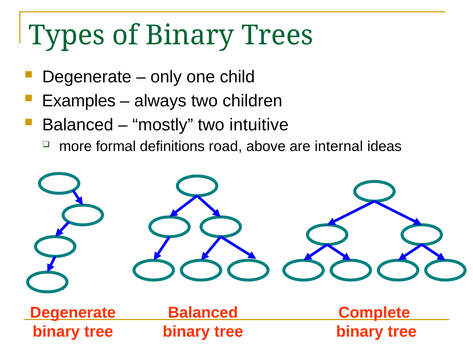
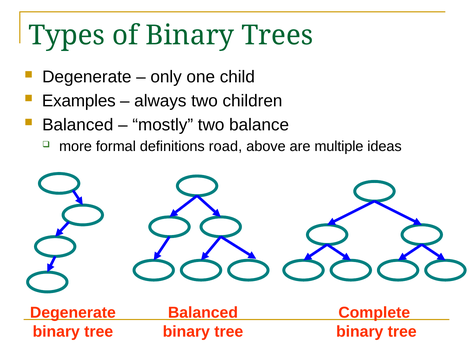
intuitive: intuitive -> balance (259, 125)
internal: internal -> multiple (339, 146)
